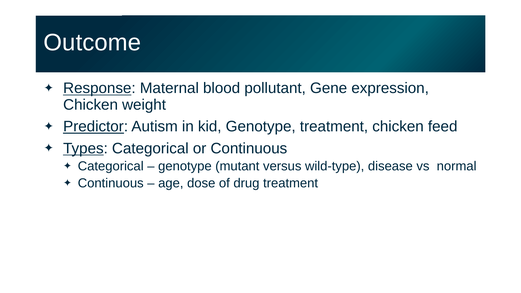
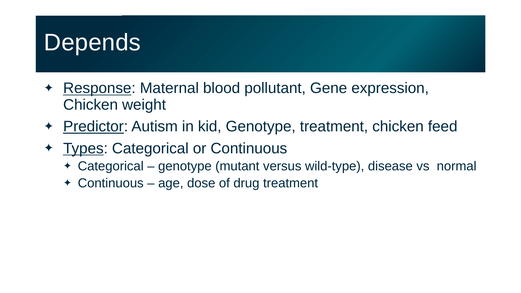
Outcome: Outcome -> Depends (92, 43)
